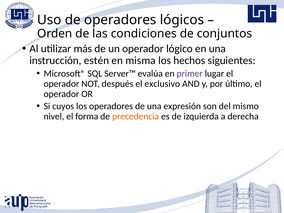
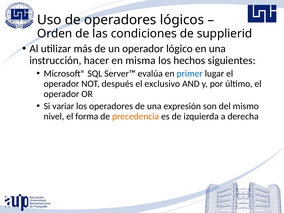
conjuntos: conjuntos -> supplierid (225, 34)
estén: estén -> hacer (97, 60)
primer colour: purple -> blue (190, 74)
cuyos: cuyos -> variar (63, 106)
